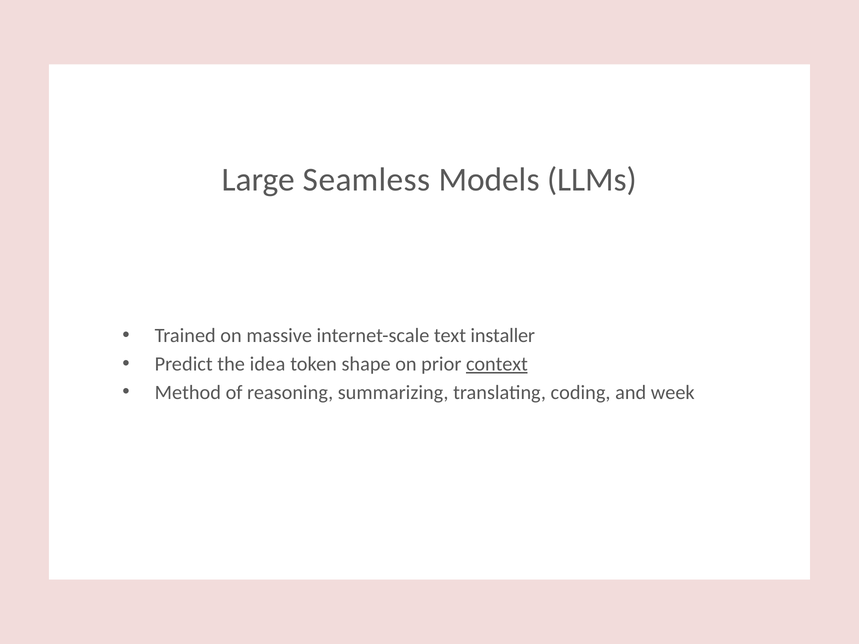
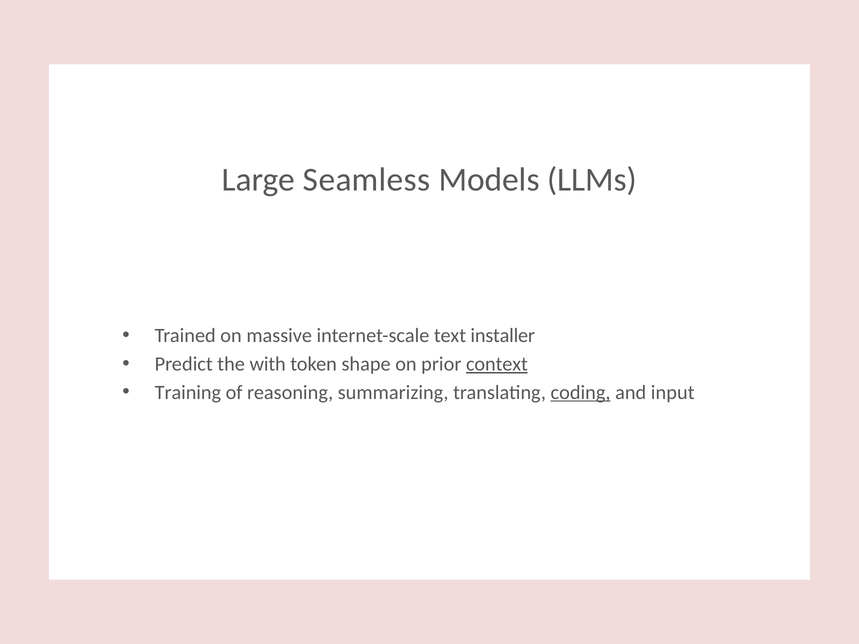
idea: idea -> with (268, 364)
Method: Method -> Training (188, 393)
coding underline: none -> present (581, 393)
week: week -> input (673, 393)
